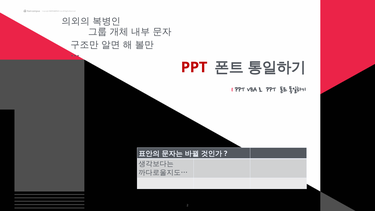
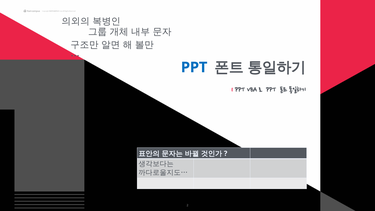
PPT colour: red -> blue (194, 67)
